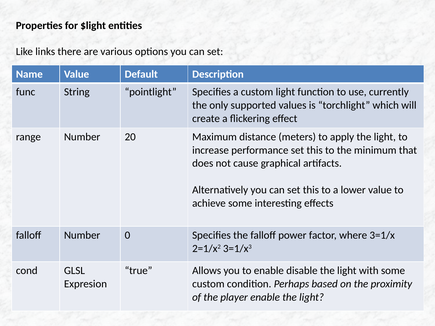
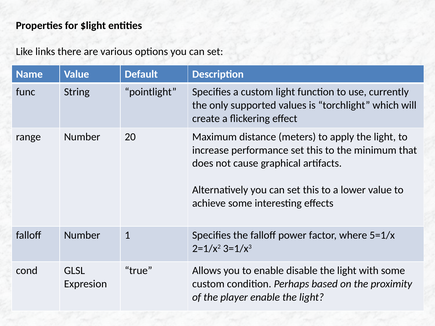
0: 0 -> 1 (127, 236)
3=1/x: 3=1/x -> 5=1/x (382, 236)
